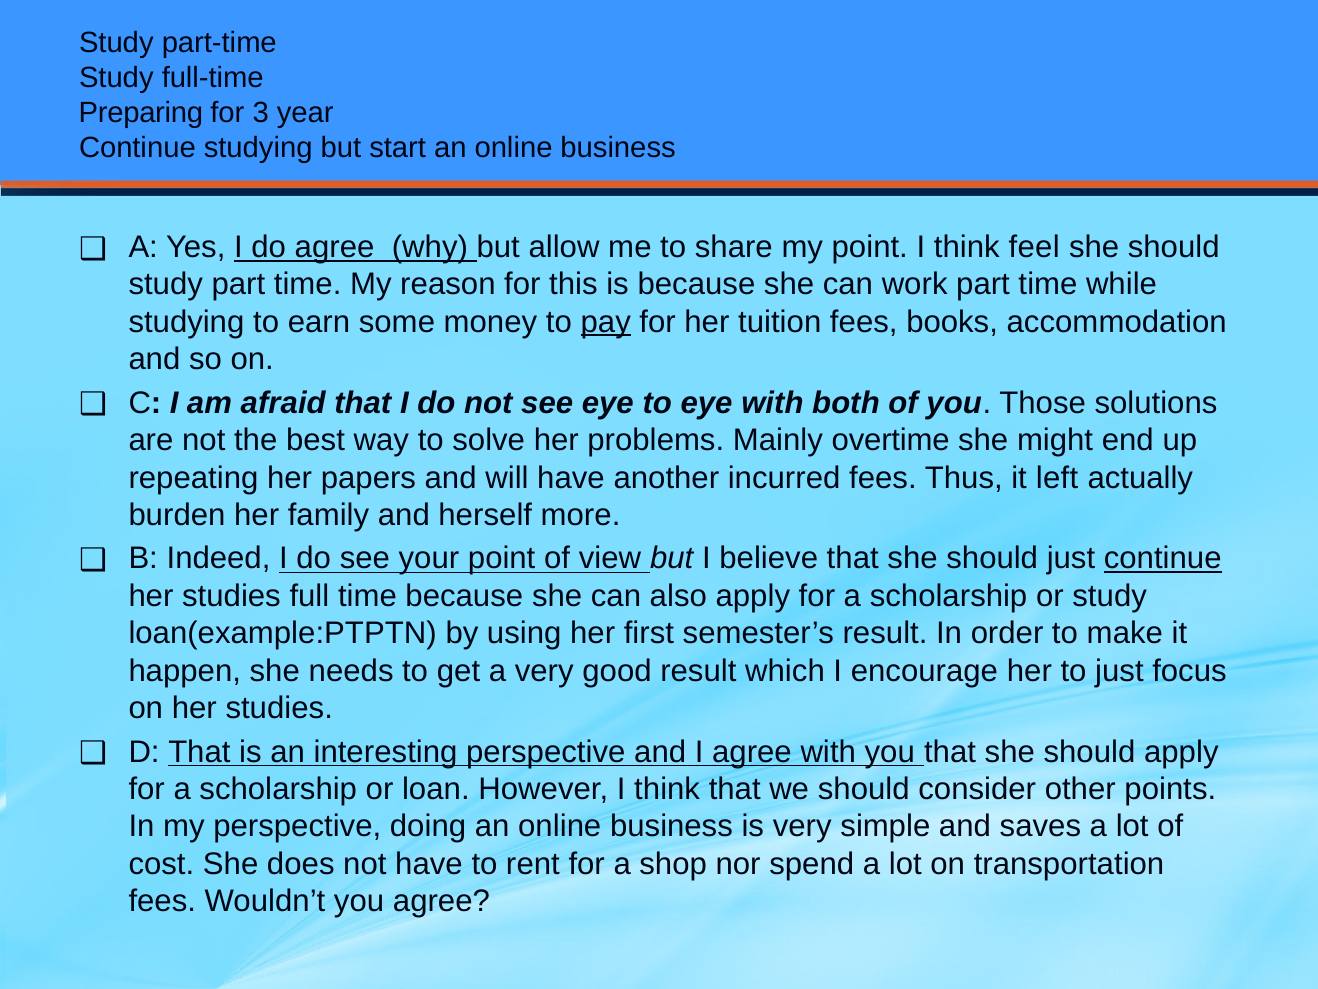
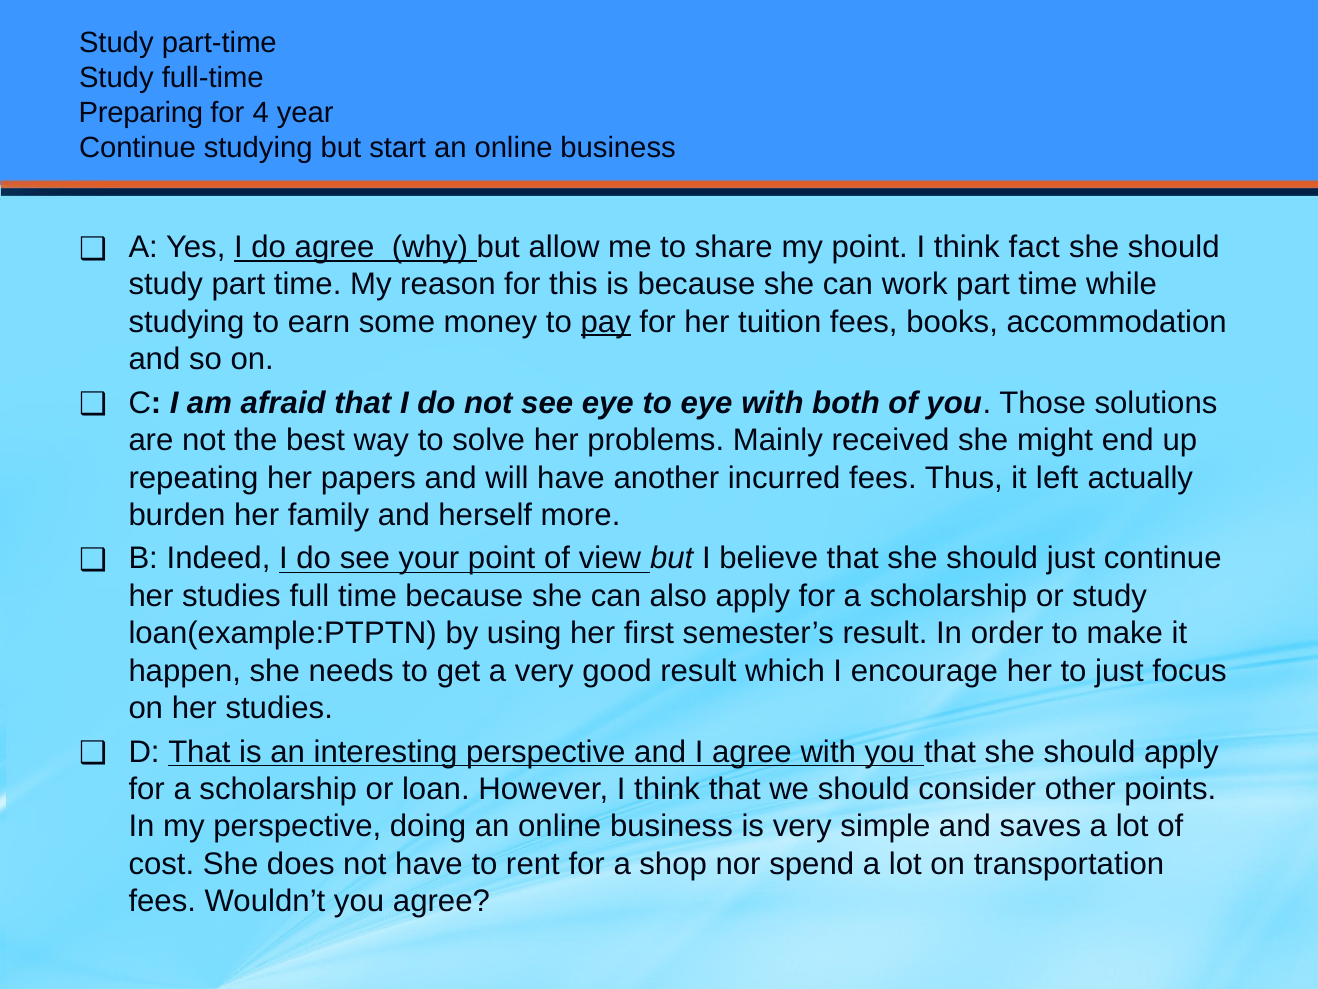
3: 3 -> 4 (261, 113)
feel: feel -> fact (1034, 247)
overtime: overtime -> received (891, 440)
continue underline: present -> none (1163, 558)
